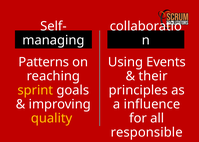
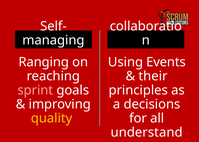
Patterns: Patterns -> Ranging (44, 62)
sprint colour: yellow -> pink (35, 90)
influence: influence -> decisions (152, 104)
responsible: responsible -> understand (147, 132)
